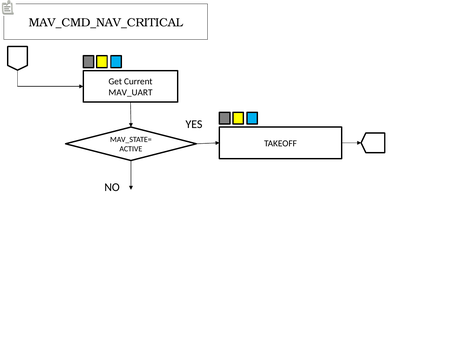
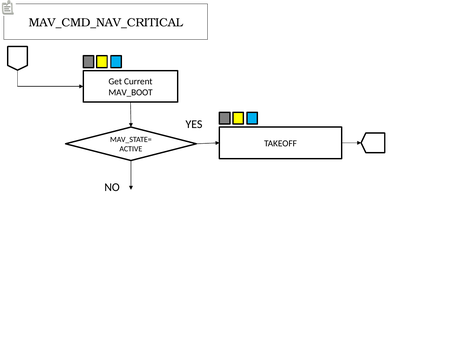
MAV_UART: MAV_UART -> MAV_BOOT (131, 92)
